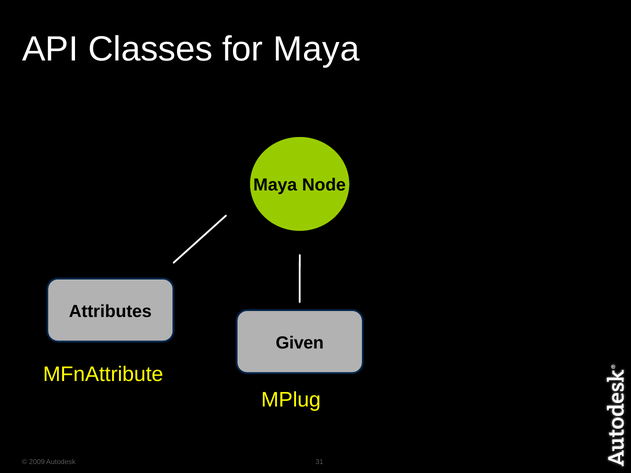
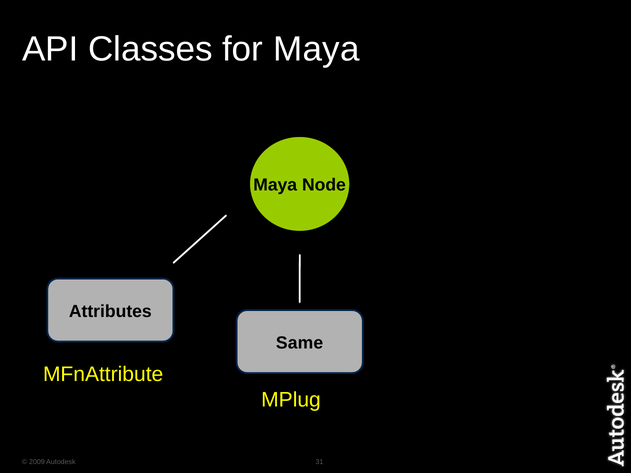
Given: Given -> Same (300, 343)
